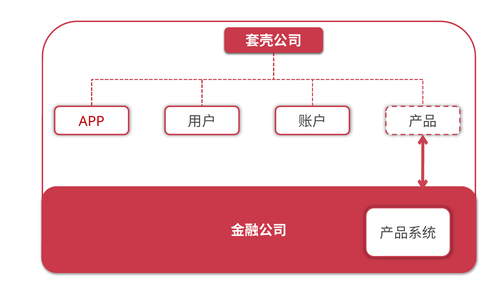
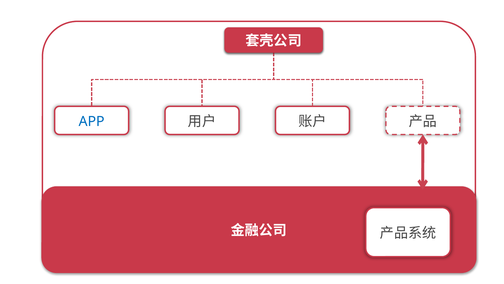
APP colour: red -> blue (92, 121)
